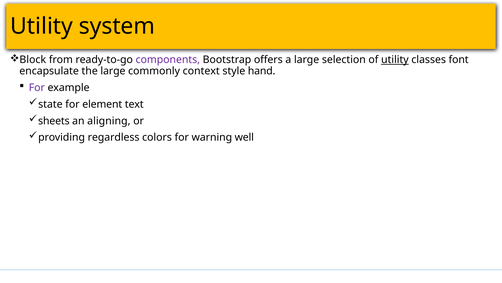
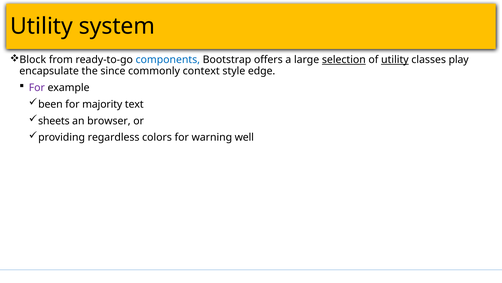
components colour: purple -> blue (168, 60)
selection underline: none -> present (344, 60)
font: font -> play (459, 60)
the large: large -> since (113, 71)
hand: hand -> edge (262, 71)
state: state -> been (50, 104)
element: element -> majority (102, 104)
aligning: aligning -> browser (109, 121)
